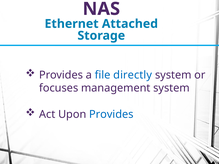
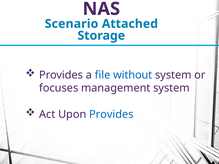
Ethernet: Ethernet -> Scenario (72, 24)
directly: directly -> without (133, 75)
